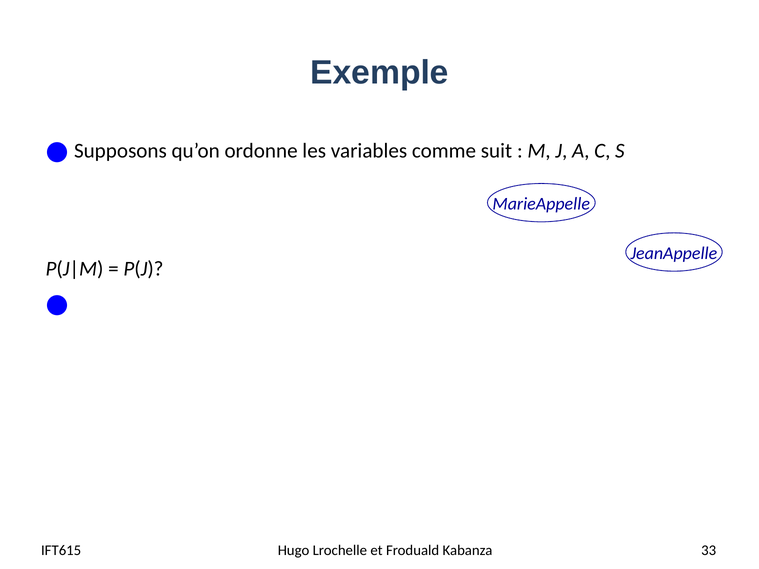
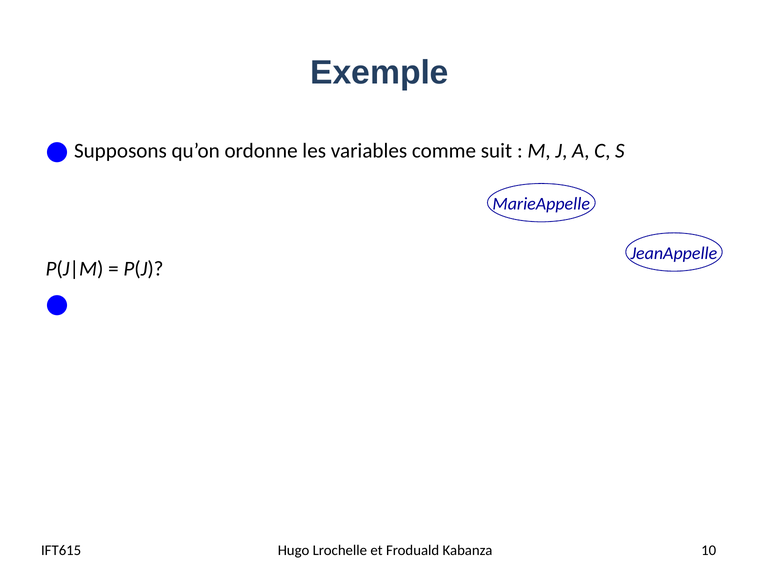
33: 33 -> 10 (709, 551)
